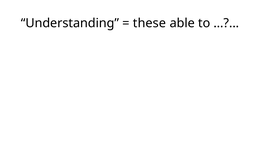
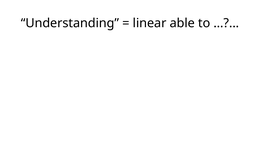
these: these -> linear (150, 23)
